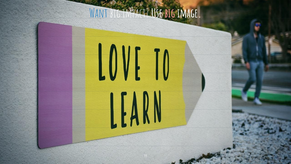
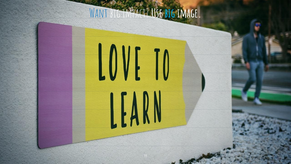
big colour: pink -> light blue (170, 13)
